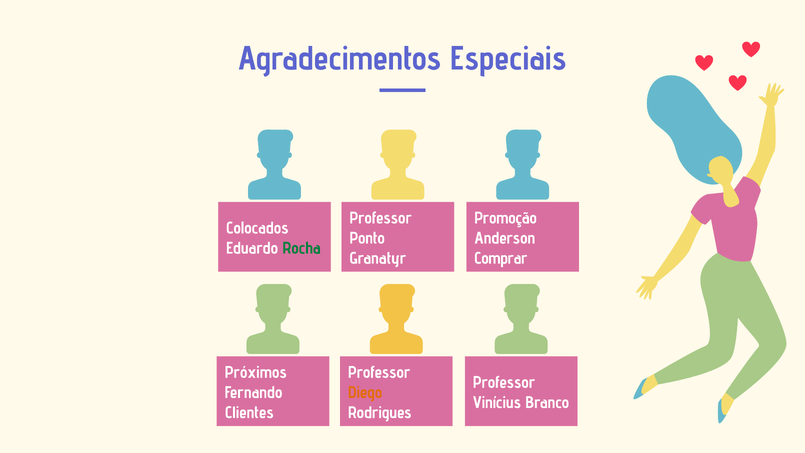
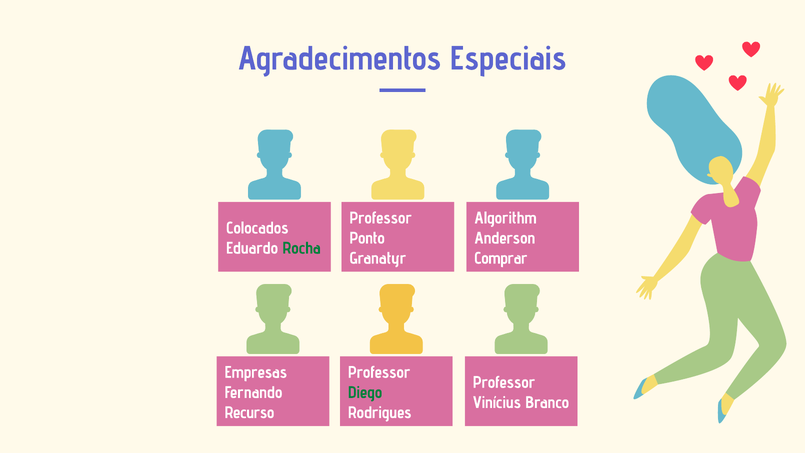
Promoção: Promoção -> Algorithm (506, 218)
Próximos: Próximos -> Empresas (256, 372)
Diego colour: orange -> green (365, 392)
Clientes: Clientes -> Recurso (249, 412)
